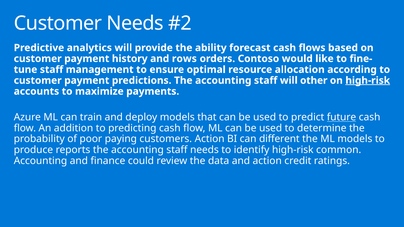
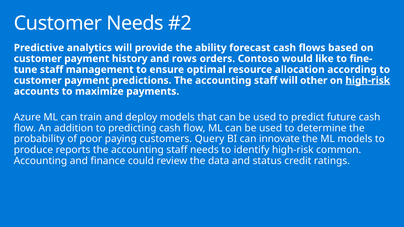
future underline: present -> none (342, 117)
customers Action: Action -> Query (210, 139)
different: different -> innovate (279, 139)
and action: action -> status (267, 161)
